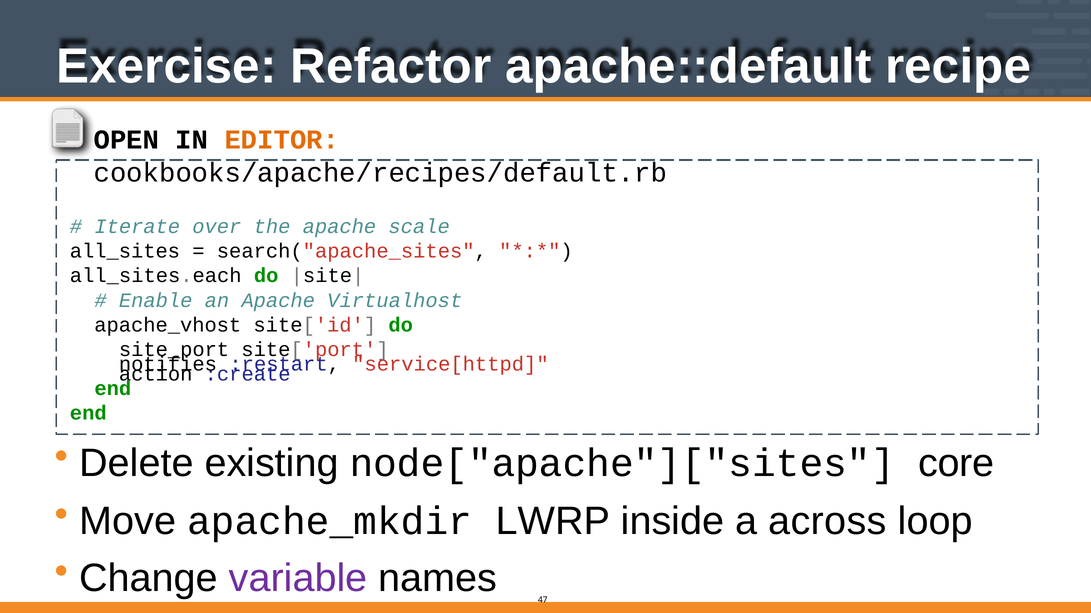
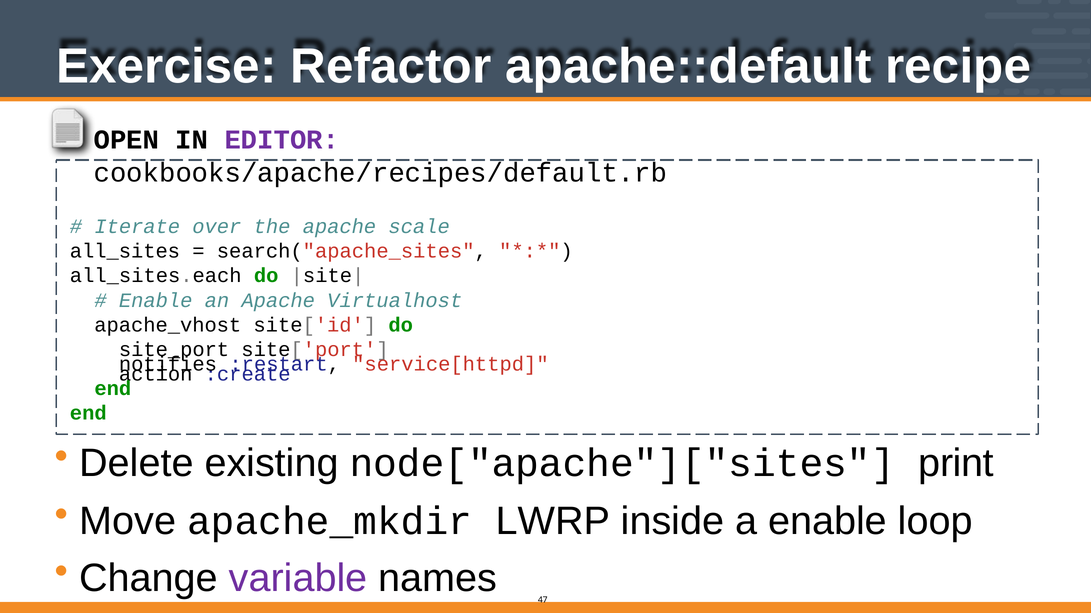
EDITOR colour: orange -> purple (282, 140)
core: core -> print (956, 464)
a across: across -> enable (828, 522)
